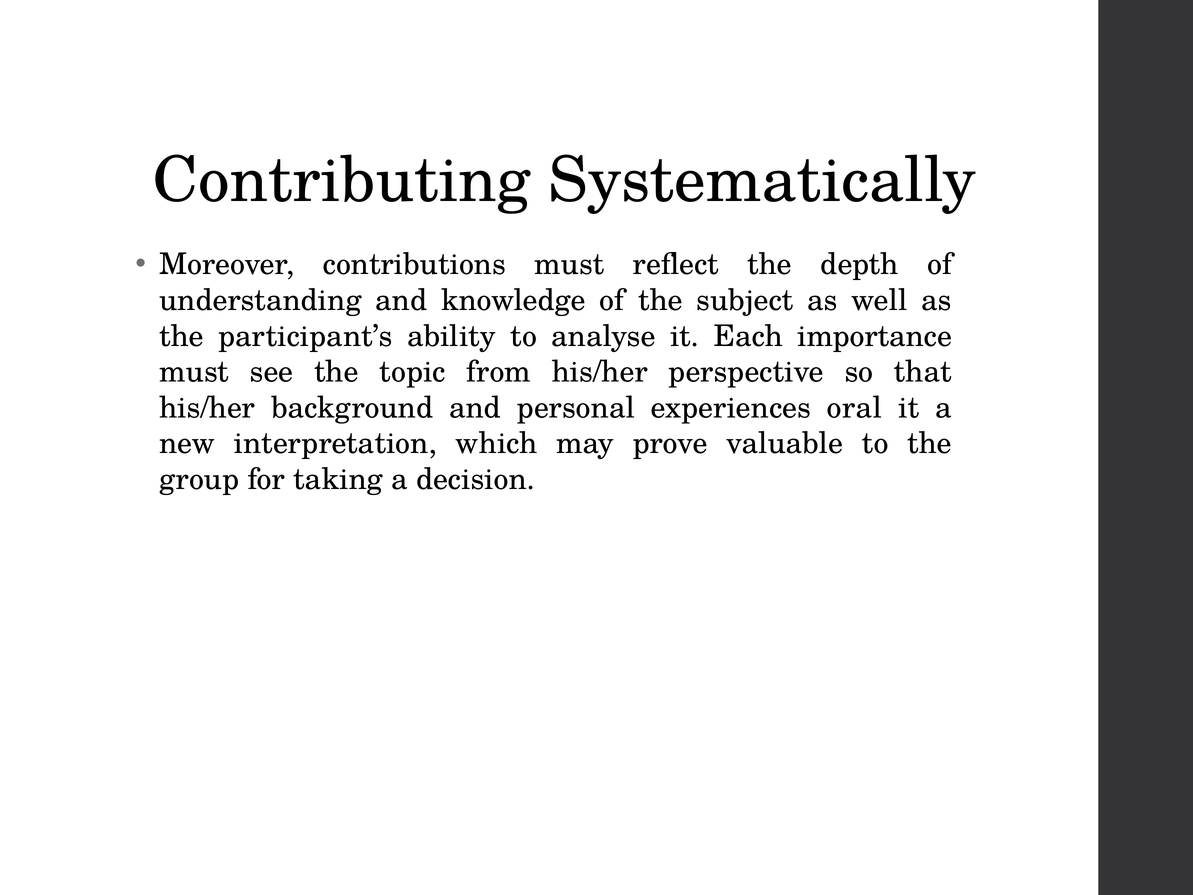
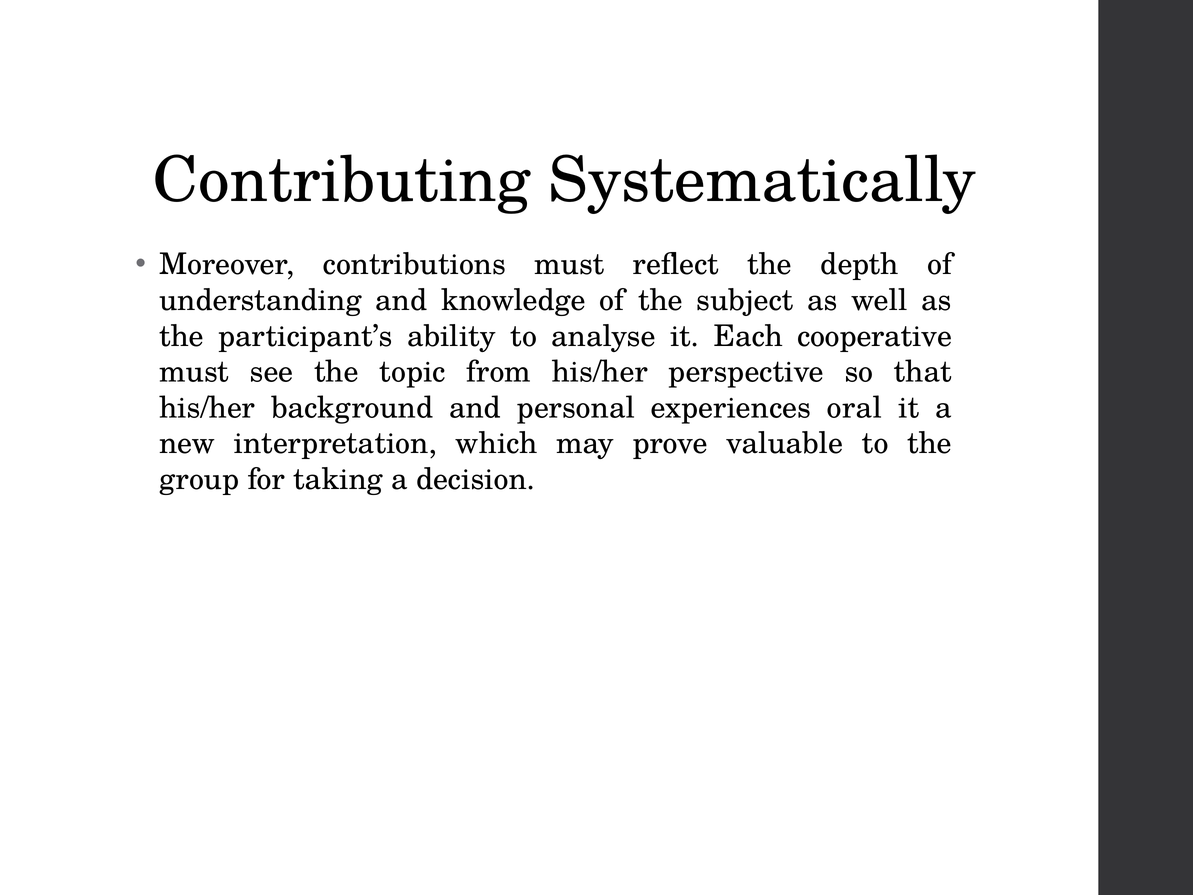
importance: importance -> cooperative (875, 336)
